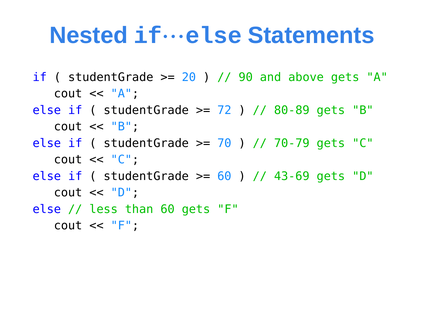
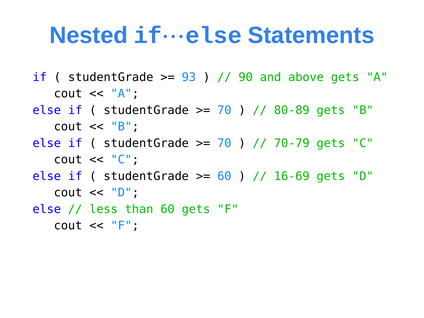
20: 20 -> 93 (189, 77)
72: 72 -> 70 (224, 110)
43-69: 43-69 -> 16-69 (292, 176)
